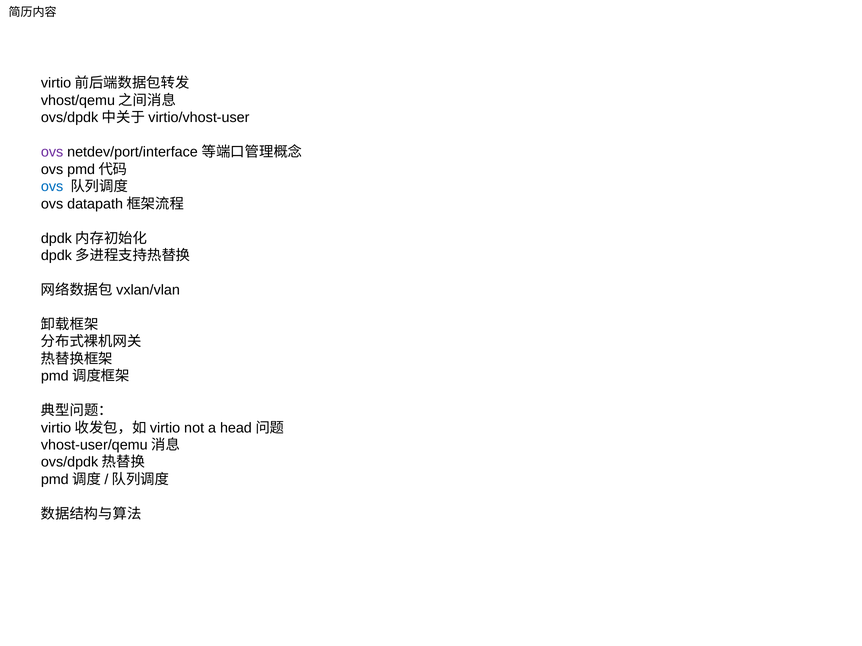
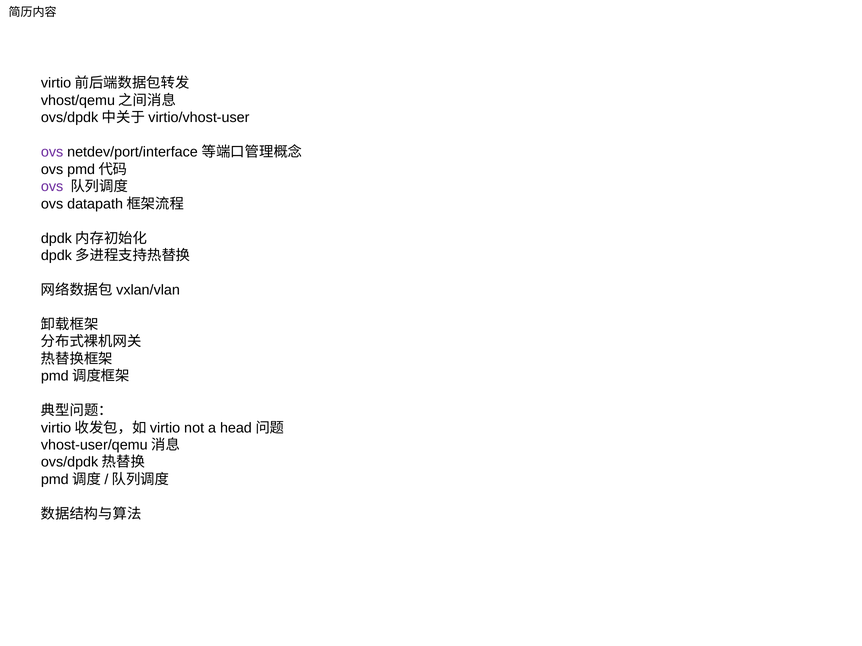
ovs colour: blue -> purple (52, 187)
